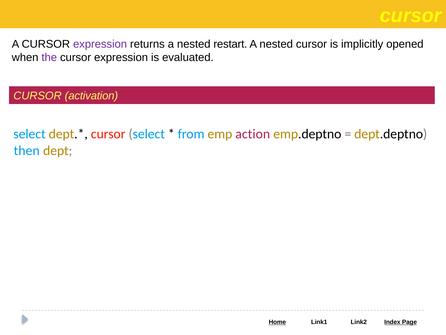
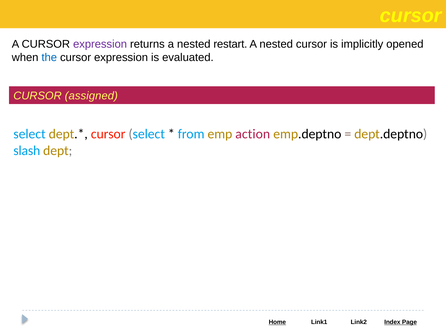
the colour: purple -> blue (49, 57)
activation: activation -> assigned (91, 96)
then: then -> slash (27, 150)
